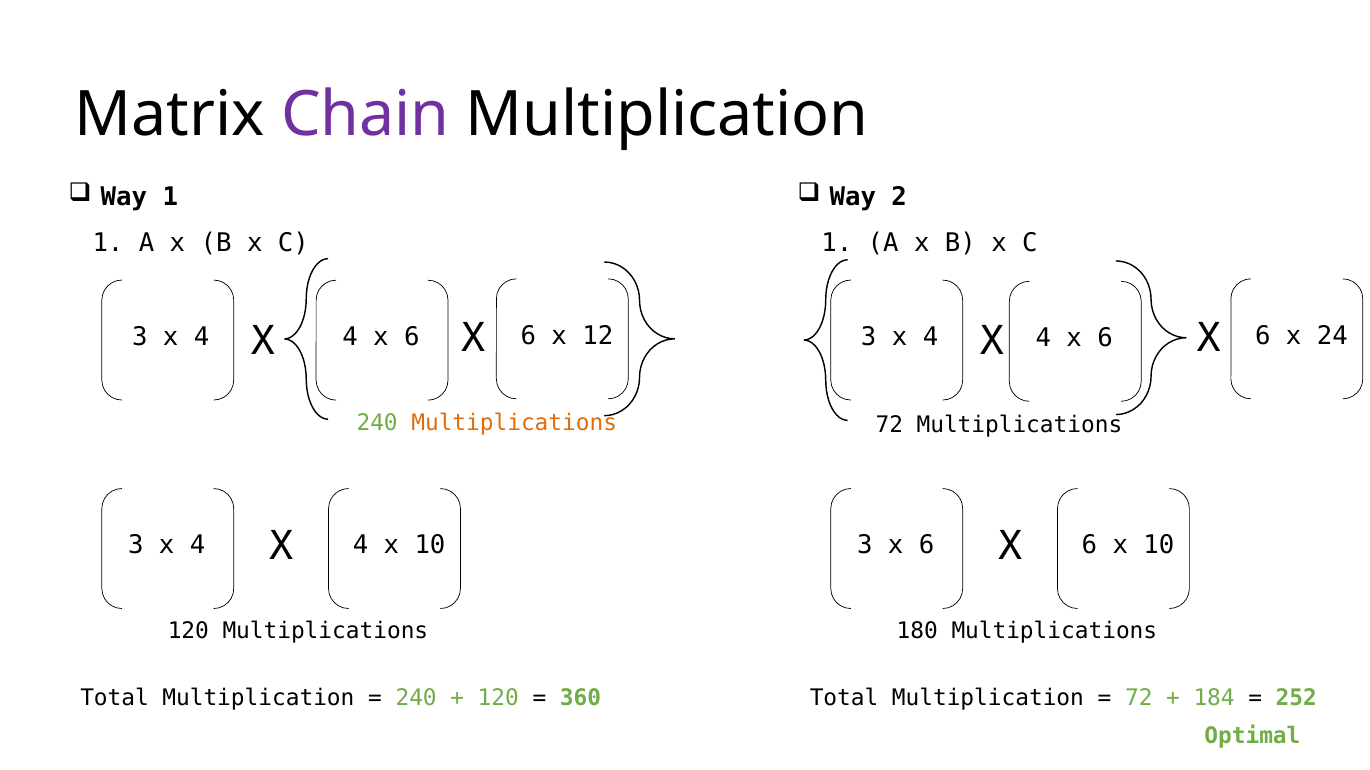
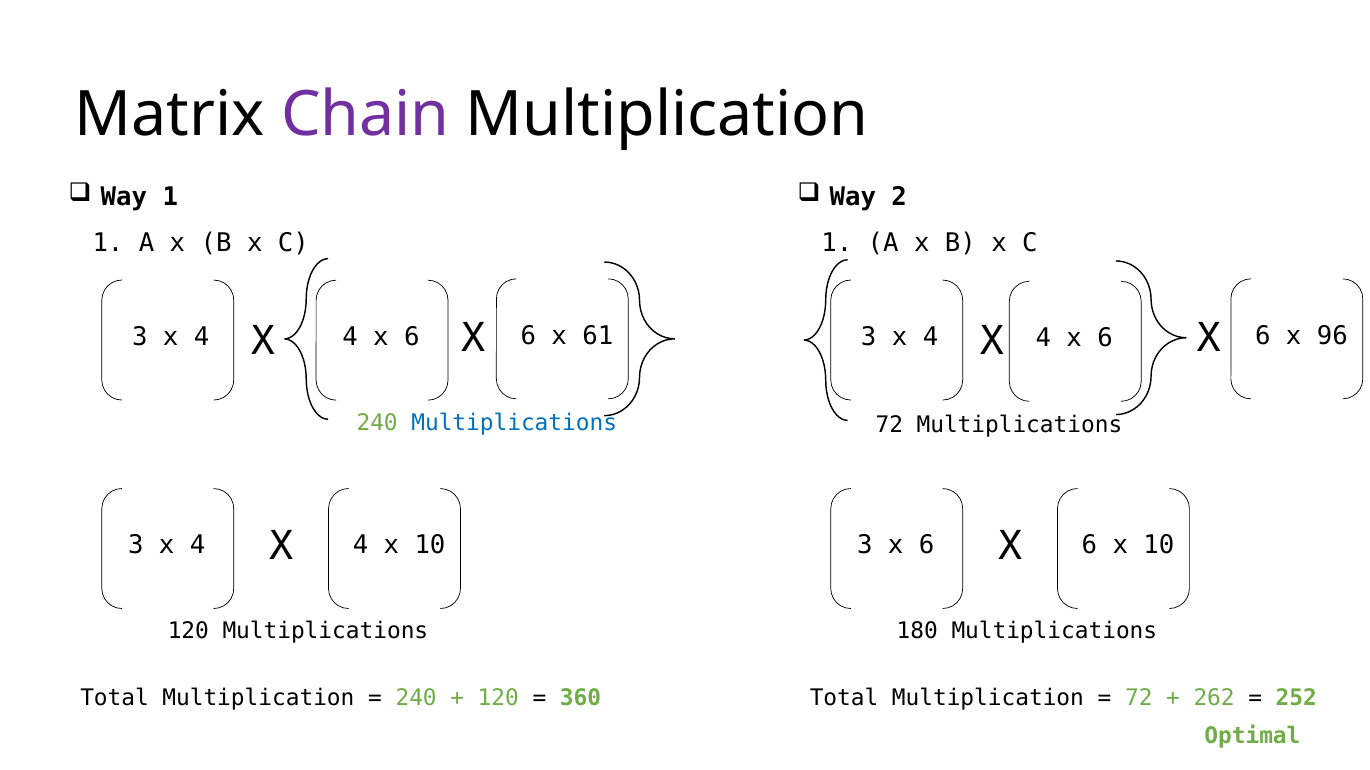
12: 12 -> 61 (598, 336)
24: 24 -> 96 (1332, 336)
Multiplications colour: orange -> blue (514, 423)
184: 184 -> 262 (1214, 699)
